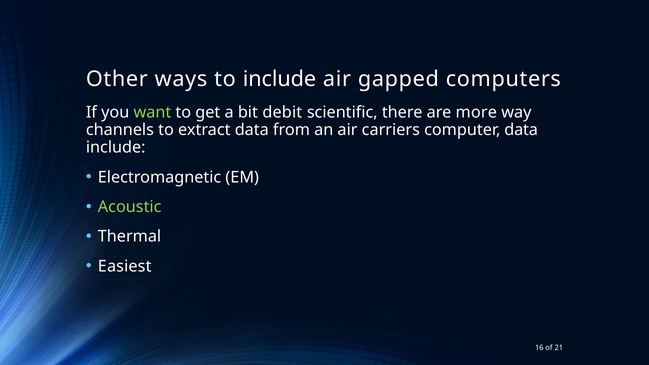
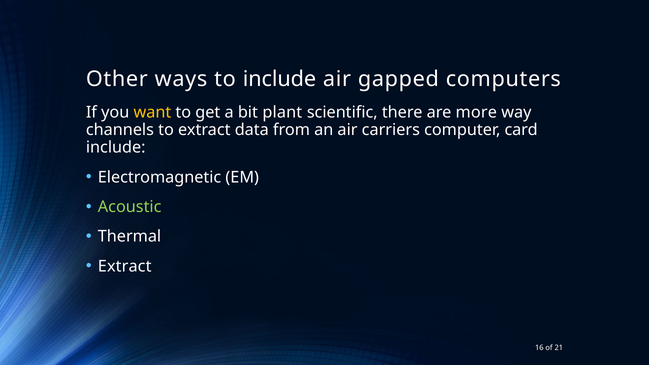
want colour: light green -> yellow (152, 113)
debit: debit -> plant (282, 113)
computer data: data -> card (521, 130)
Easiest: Easiest -> Extract (125, 266)
